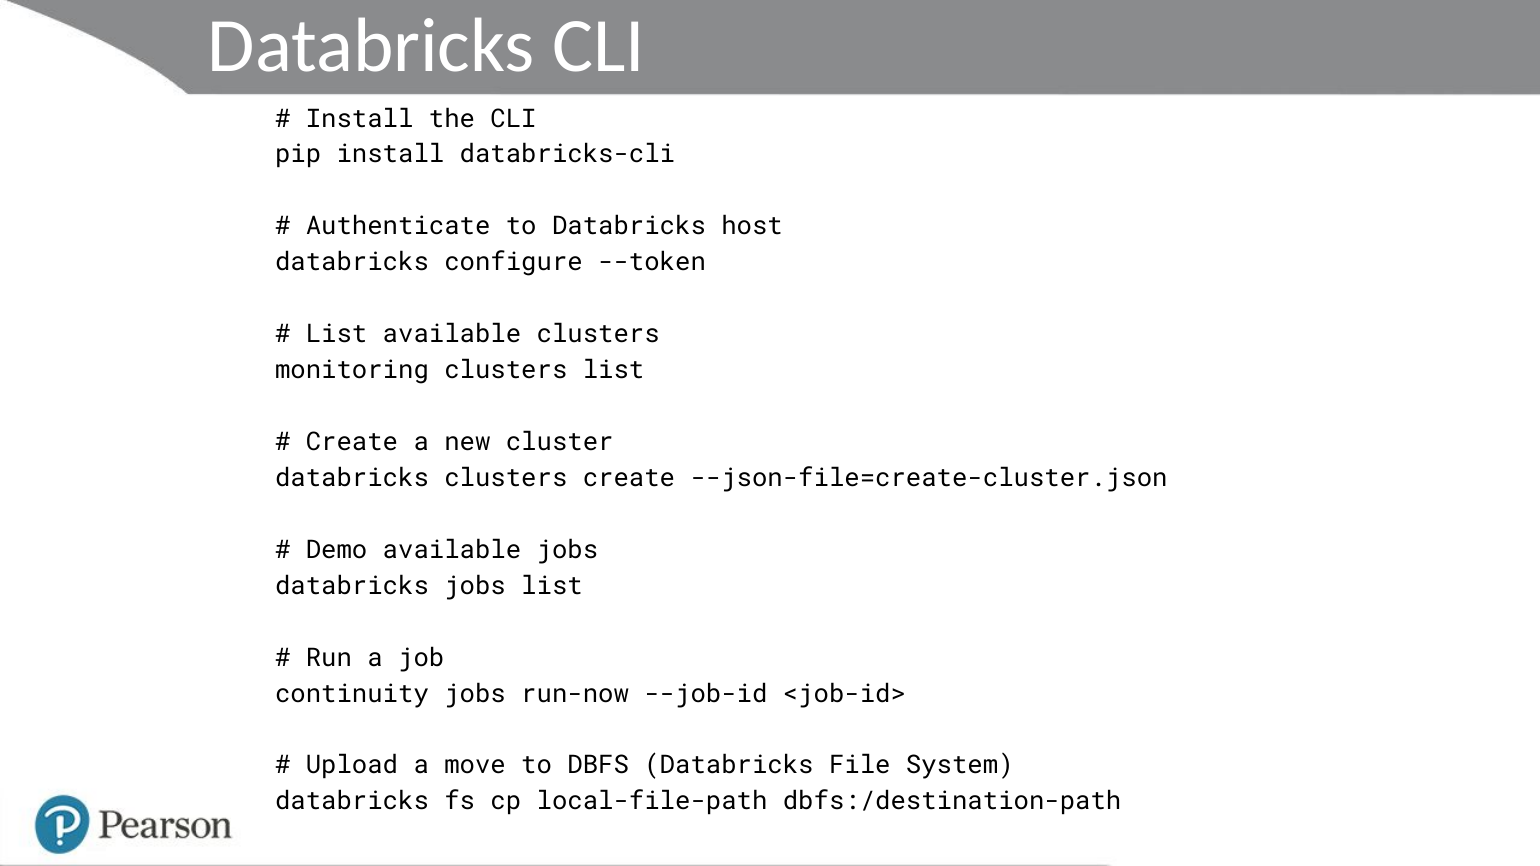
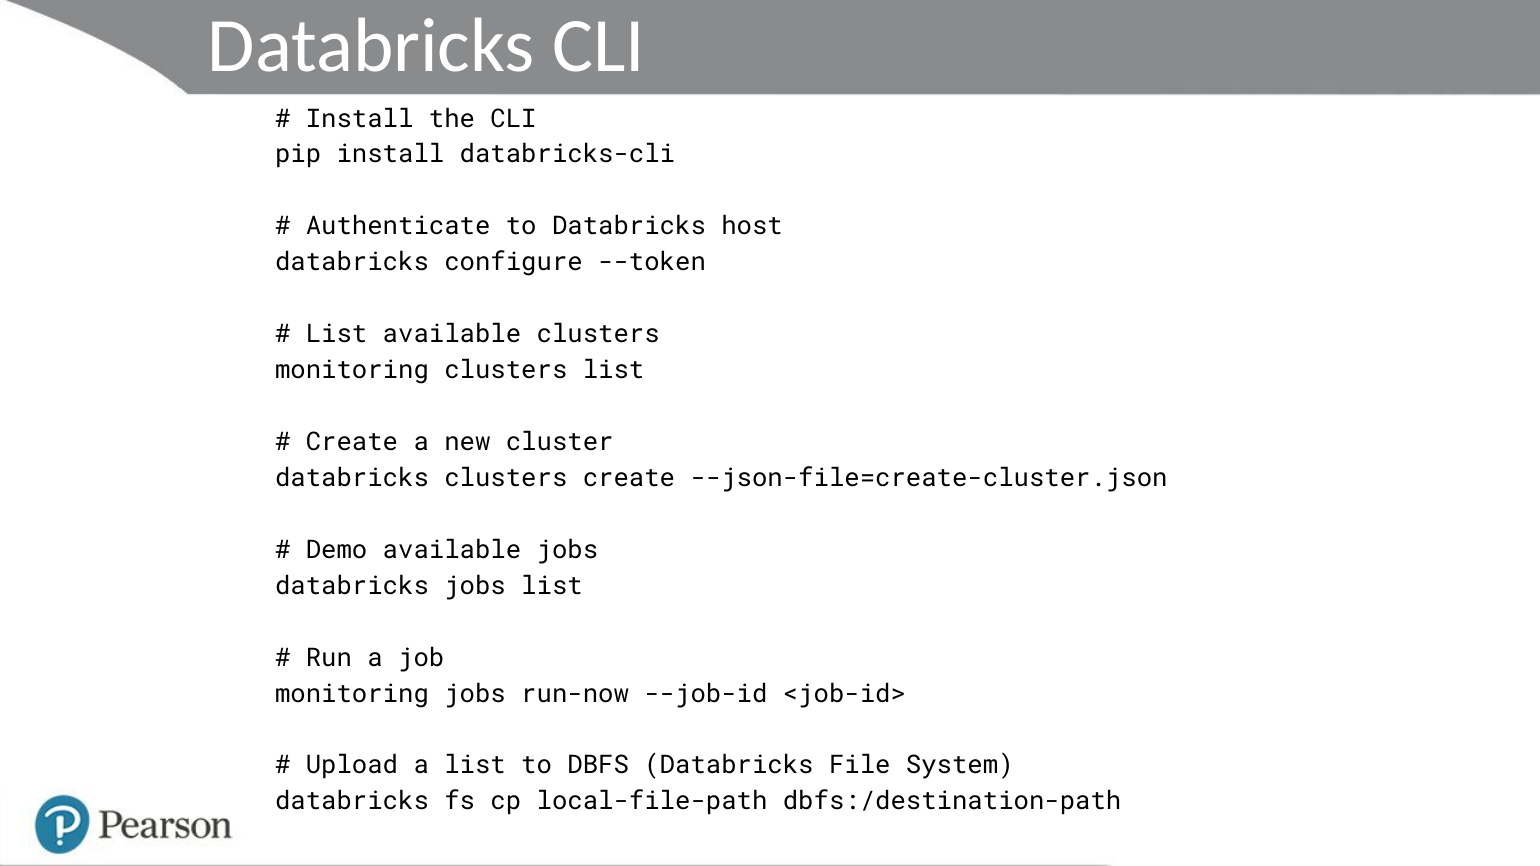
continuity: continuity -> monitoring (352, 694)
a move: move -> list (475, 766)
